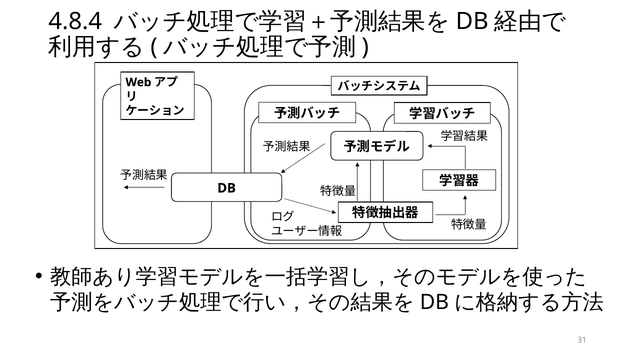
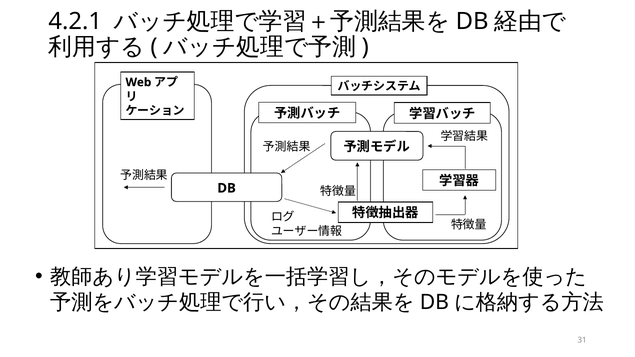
4.8.4: 4.8.4 -> 4.2.1 (75, 21)
